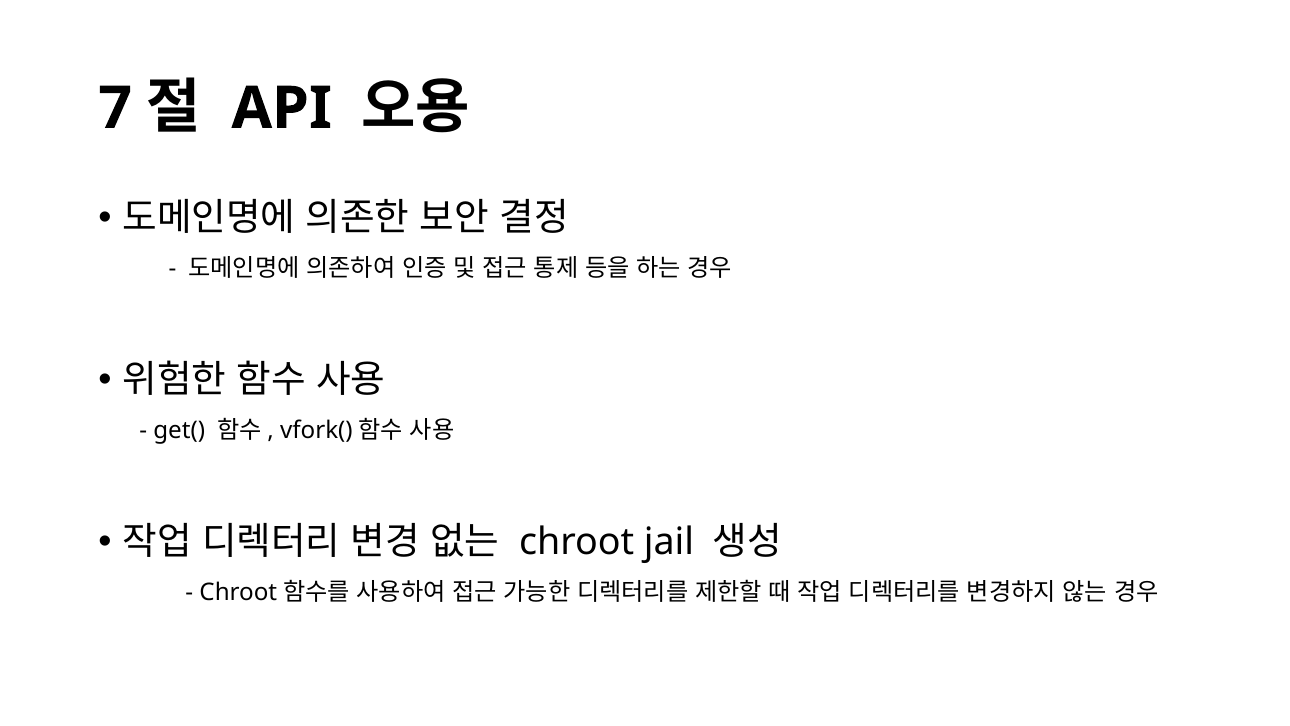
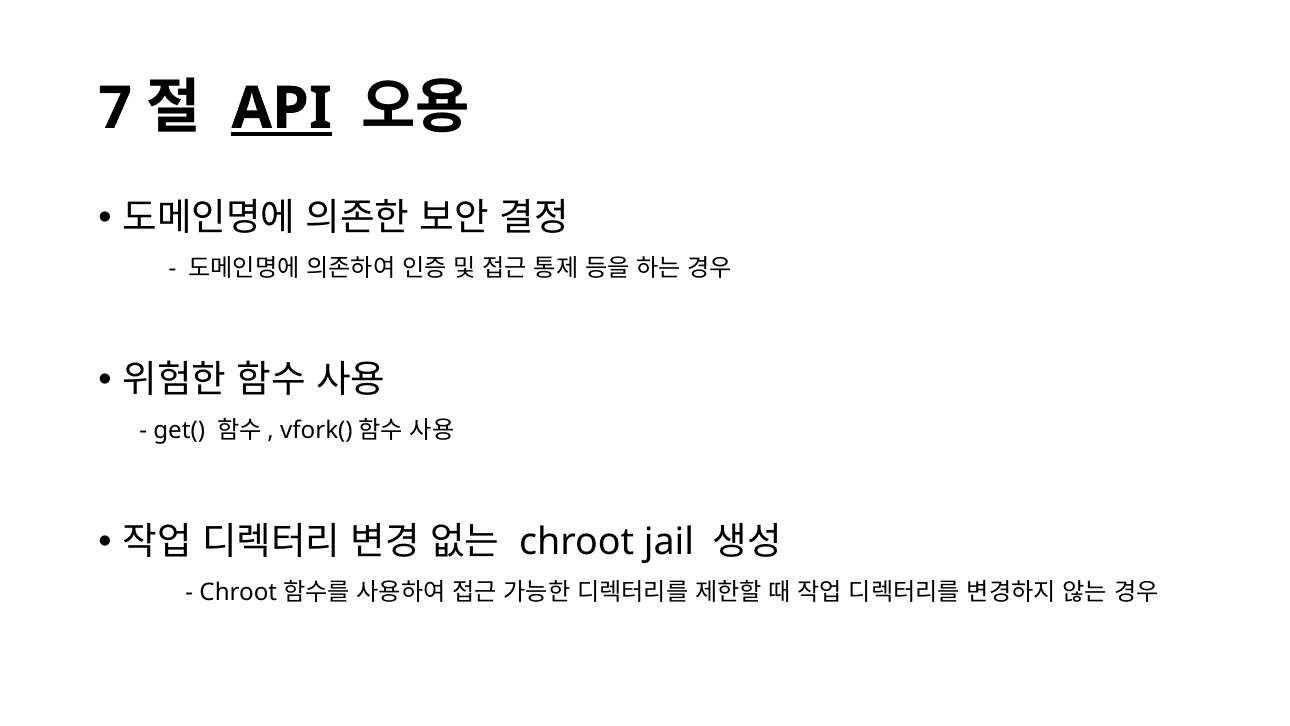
API underline: none -> present (282, 108)
